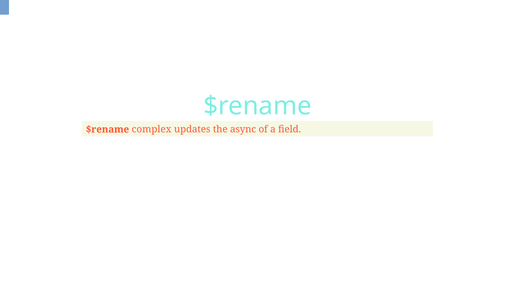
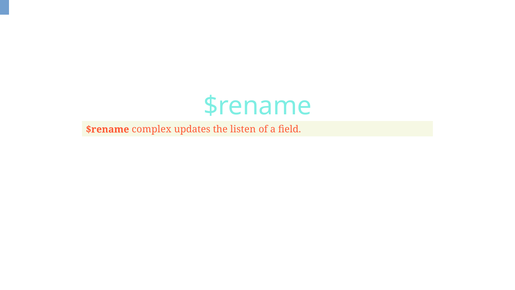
async: async -> listen (243, 129)
